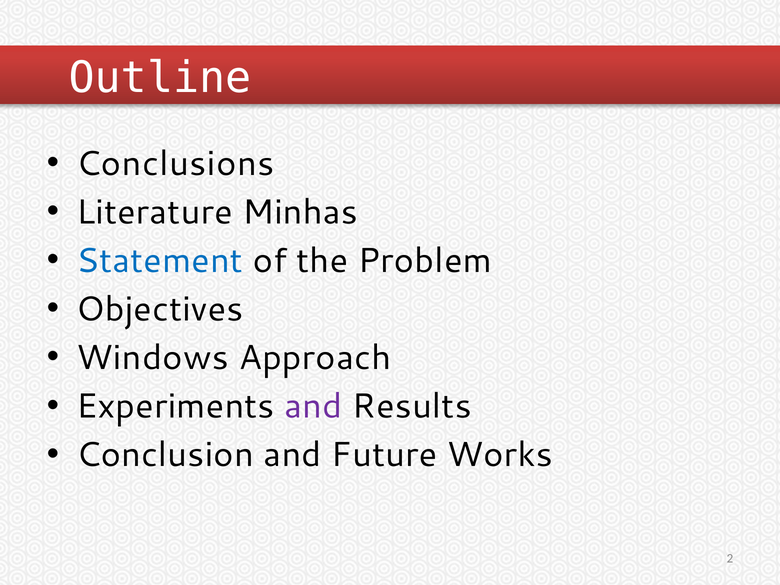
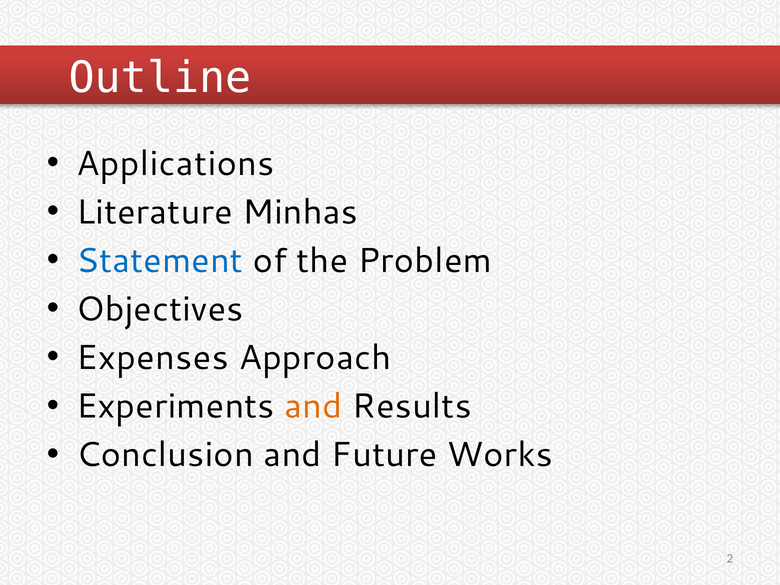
Conclusions: Conclusions -> Applications (175, 164)
Windows: Windows -> Expenses (152, 358)
and colour: purple -> orange (313, 406)
